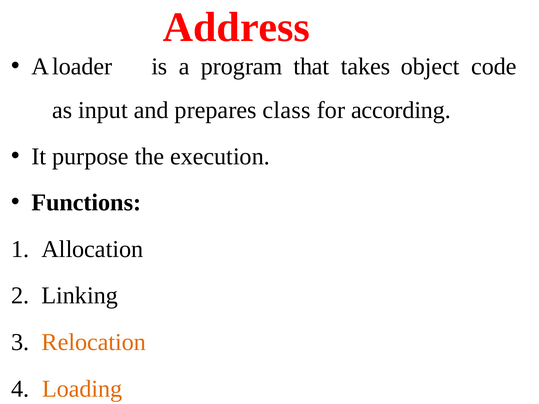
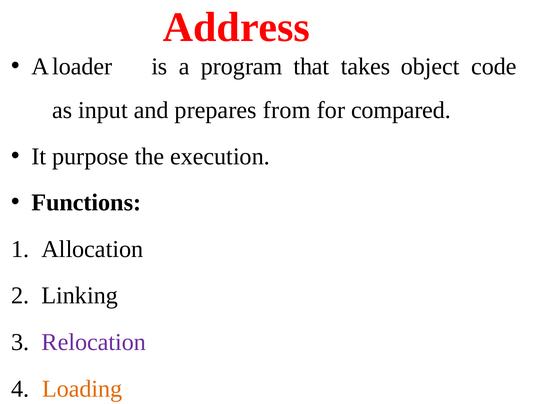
class: class -> from (287, 110)
according: according -> compared (401, 110)
Relocation colour: orange -> purple (94, 342)
